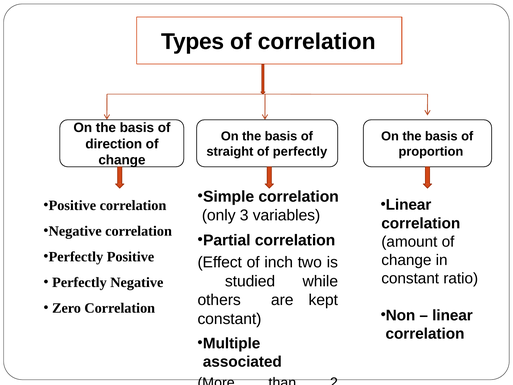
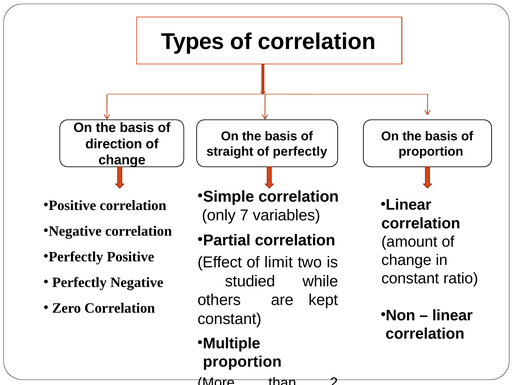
3: 3 -> 7 (244, 215)
inch: inch -> limit (279, 262)
associated: associated -> proportion (242, 361)
